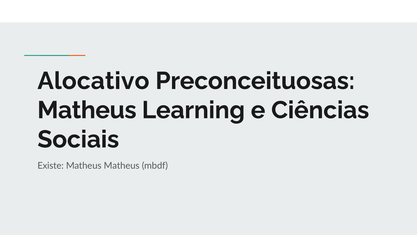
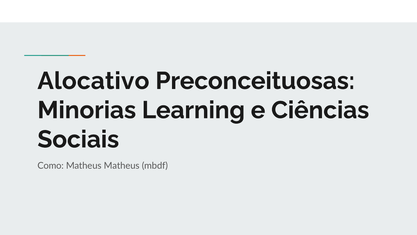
Matheus: Matheus -> Minorias (87, 110)
Existe: Existe -> Como (51, 166)
